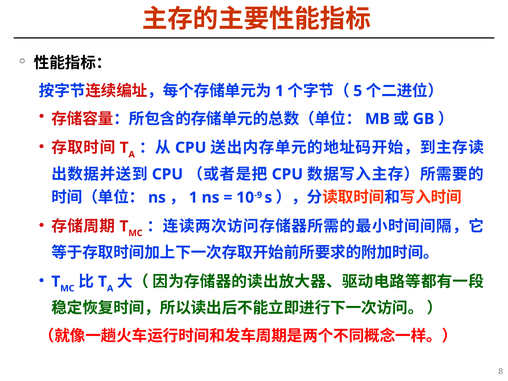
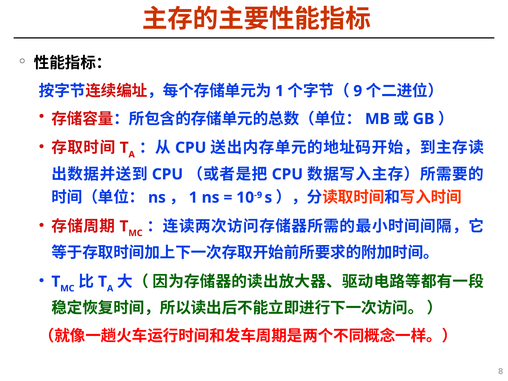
5: 5 -> 9 (358, 91)
